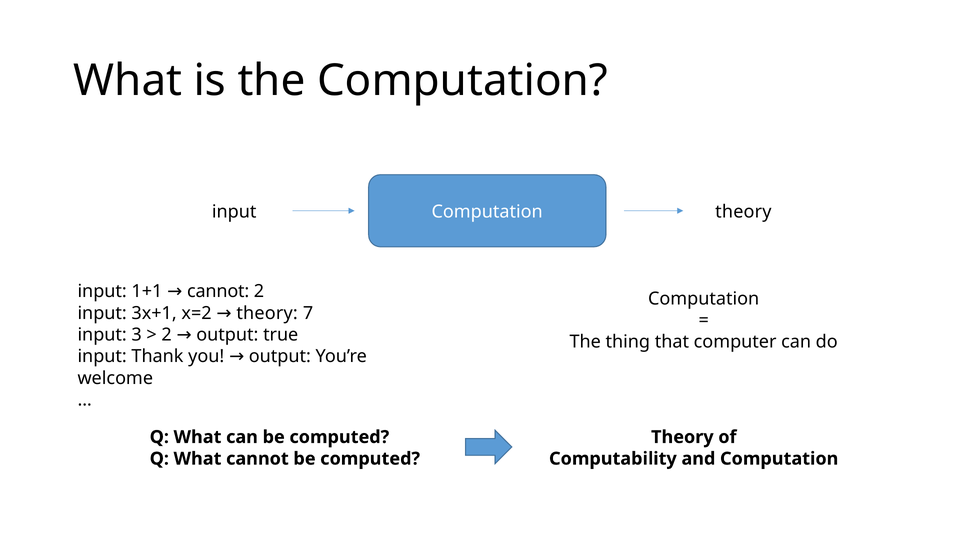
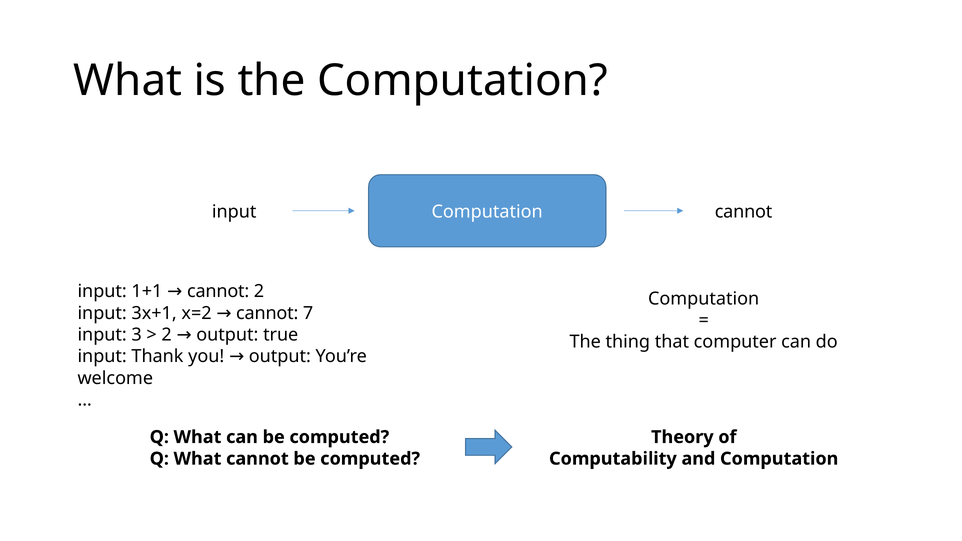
input theory: theory -> cannot (744, 212)
x=2 theory: theory -> cannot (267, 313)
